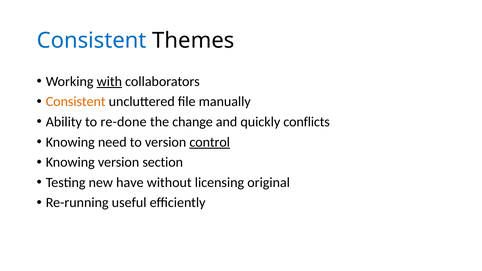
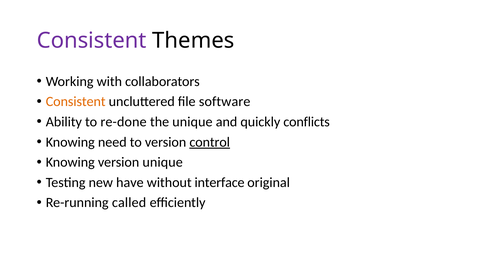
Consistent colour: blue -> purple (92, 40)
with underline: present -> none (109, 81)
manually: manually -> software (225, 102)
the change: change -> unique (192, 122)
version section: section -> unique (163, 162)
licensing: licensing -> interface (220, 183)
useful: useful -> called (129, 203)
